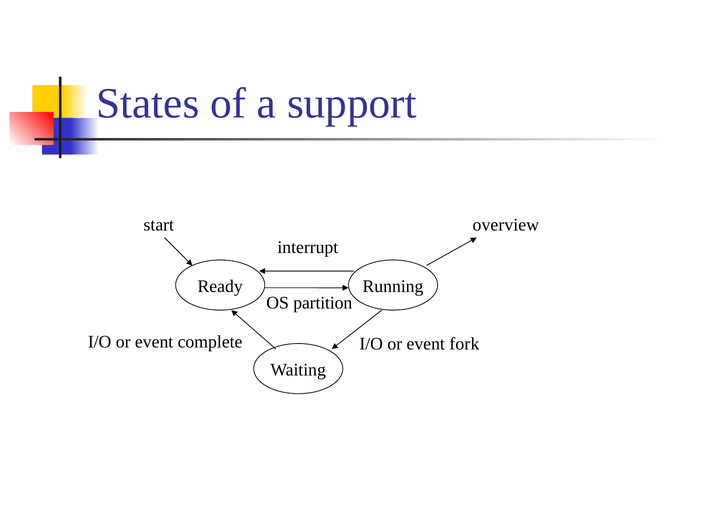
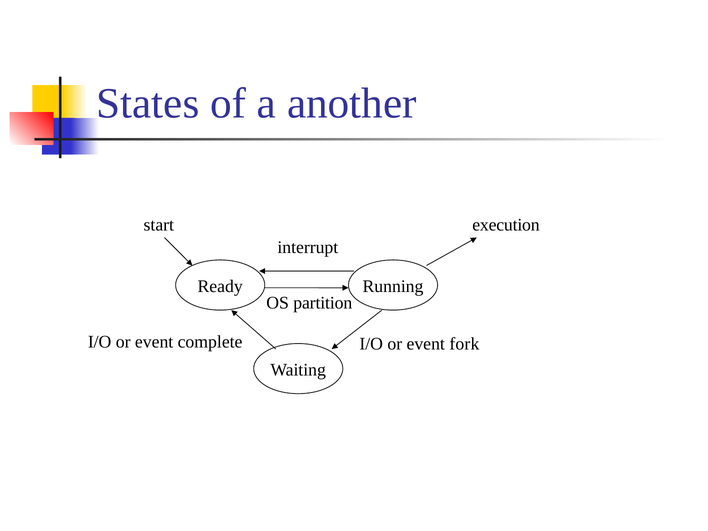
support: support -> another (352, 103)
overview: overview -> execution (506, 225)
